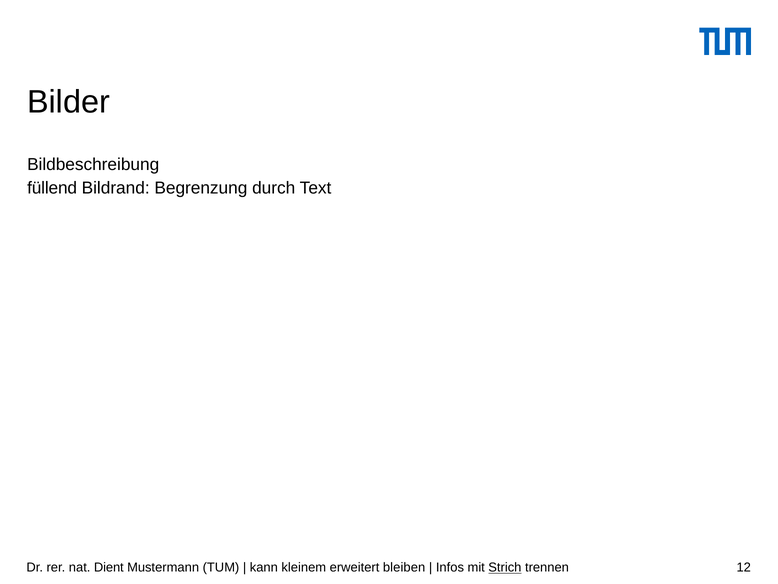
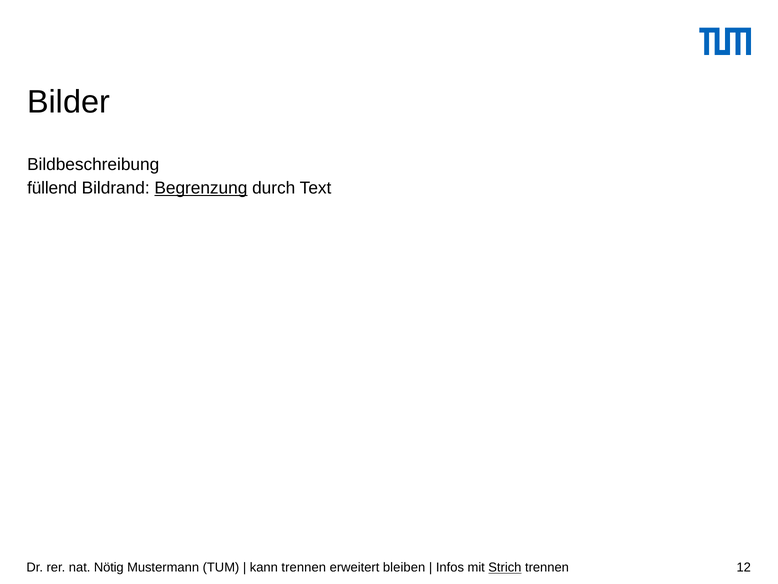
Begrenzung underline: none -> present (201, 188)
Dient: Dient -> Nötig (109, 567)
kann kleinem: kleinem -> trennen (304, 567)
